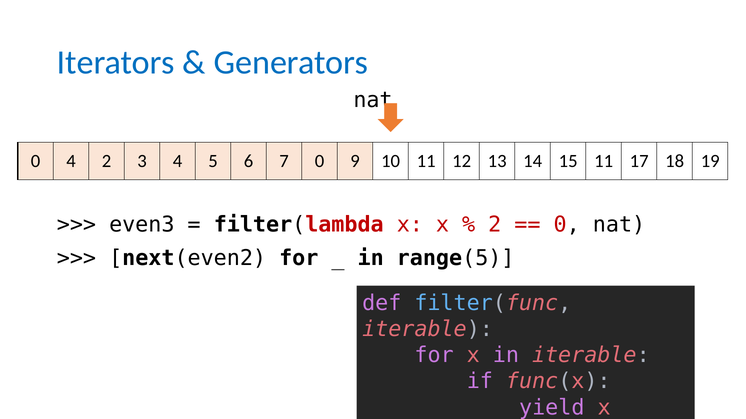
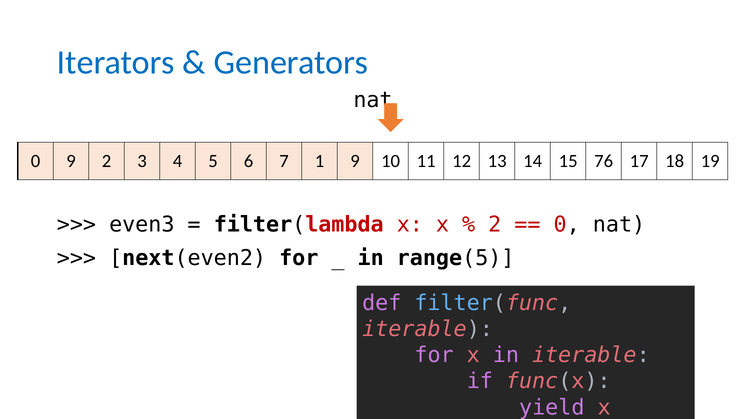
0 4: 4 -> 9 (71, 161)
7 0: 0 -> 1 (320, 161)
15 11: 11 -> 76 (604, 161)
